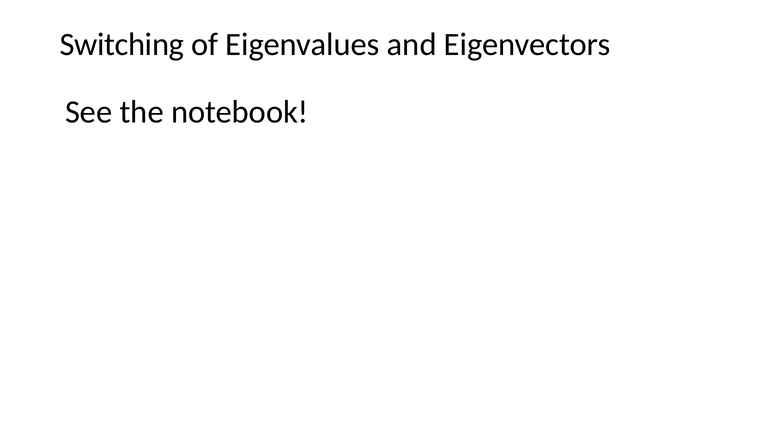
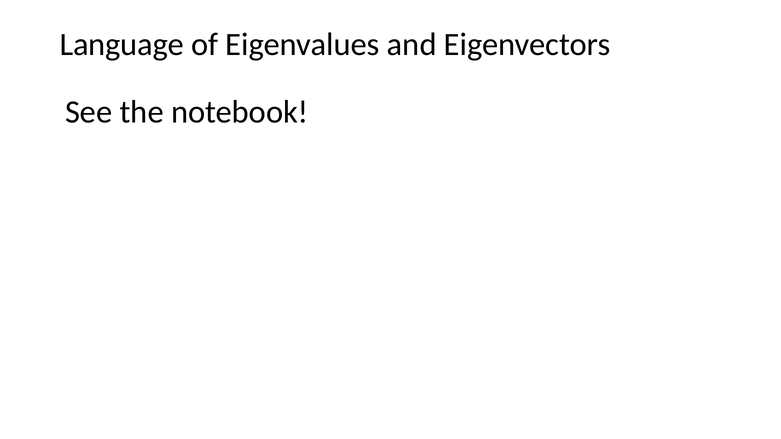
Switching: Switching -> Language (122, 44)
